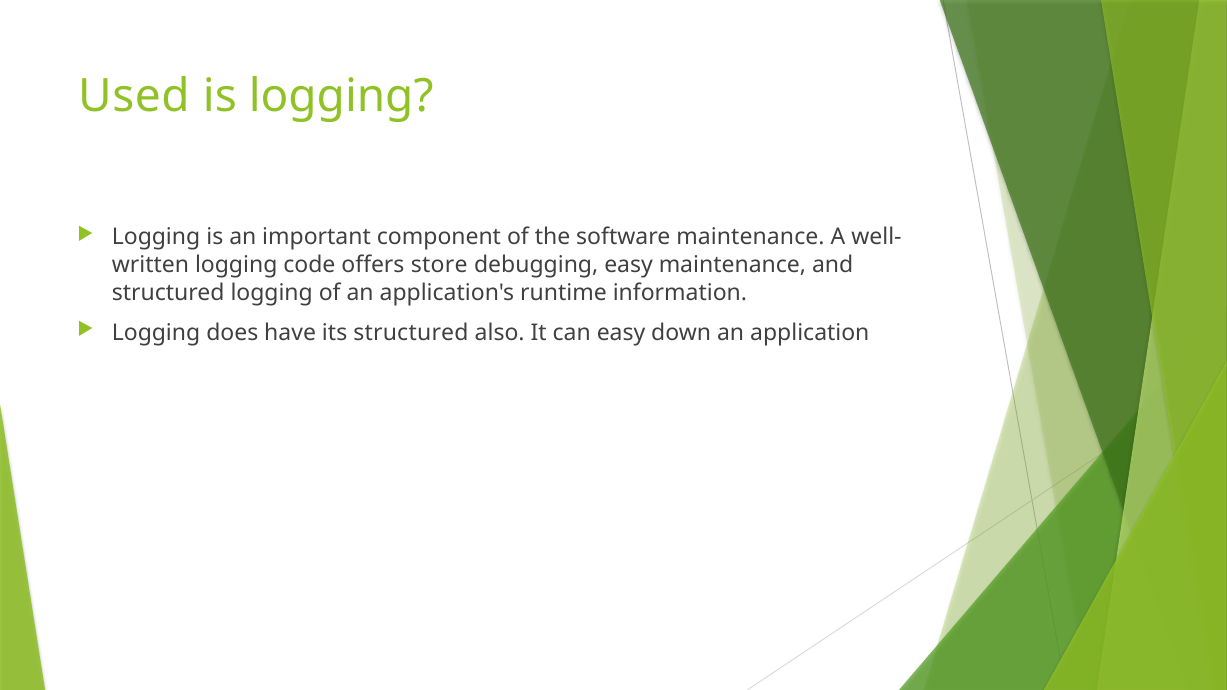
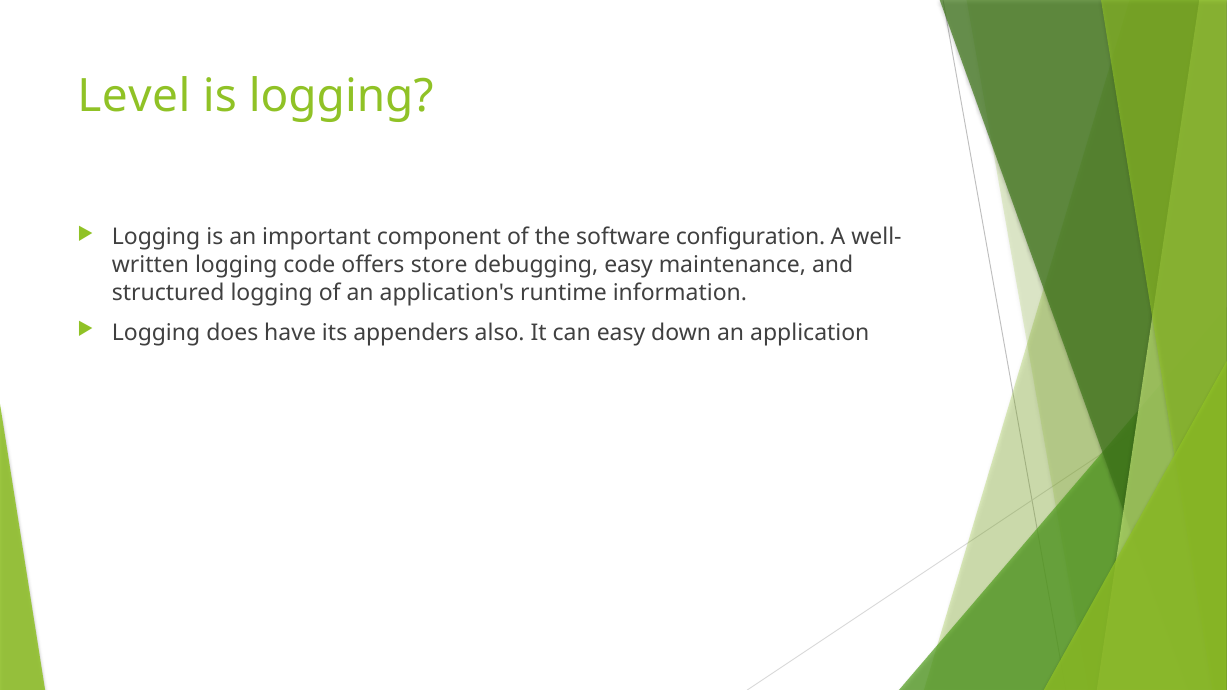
Used: Used -> Level (134, 97)
software maintenance: maintenance -> configuration (751, 237)
its structured: structured -> appenders (411, 333)
